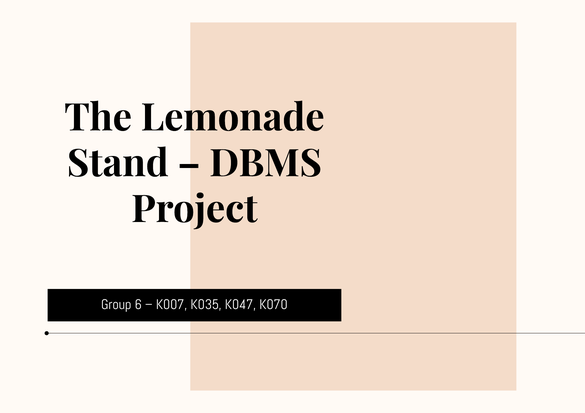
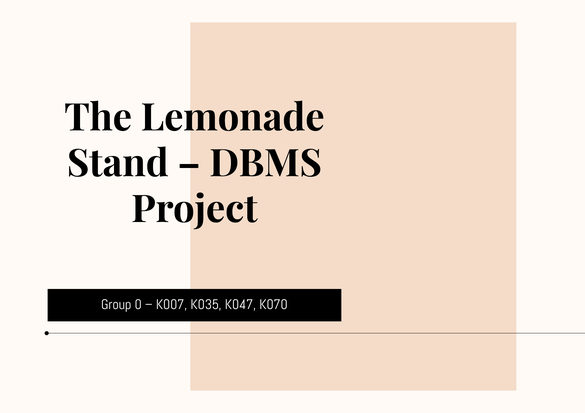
6: 6 -> 0 (138, 305)
